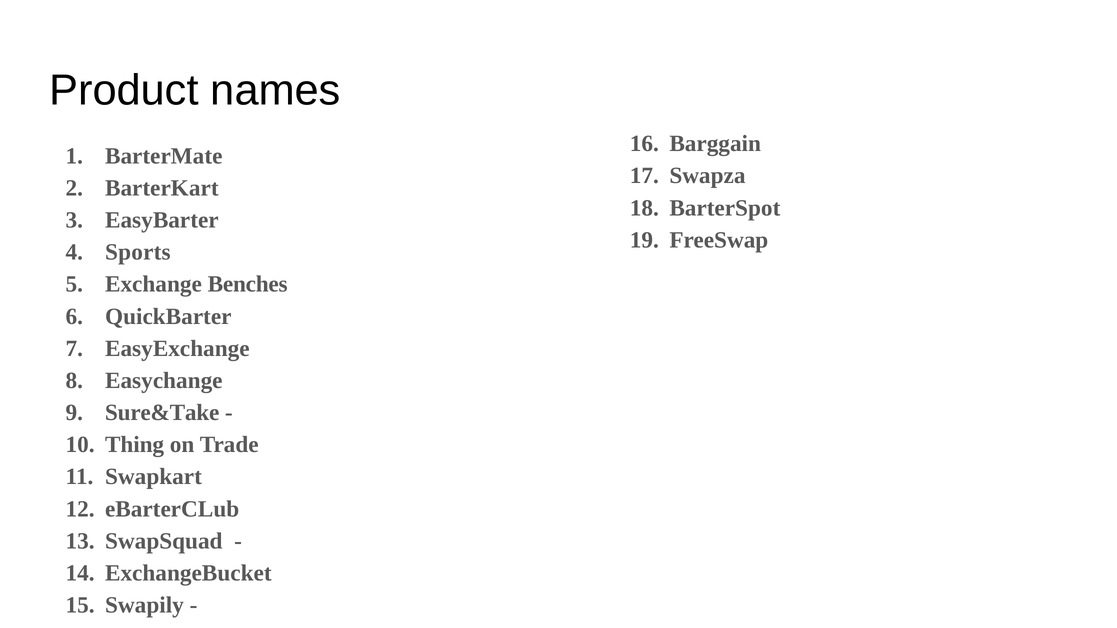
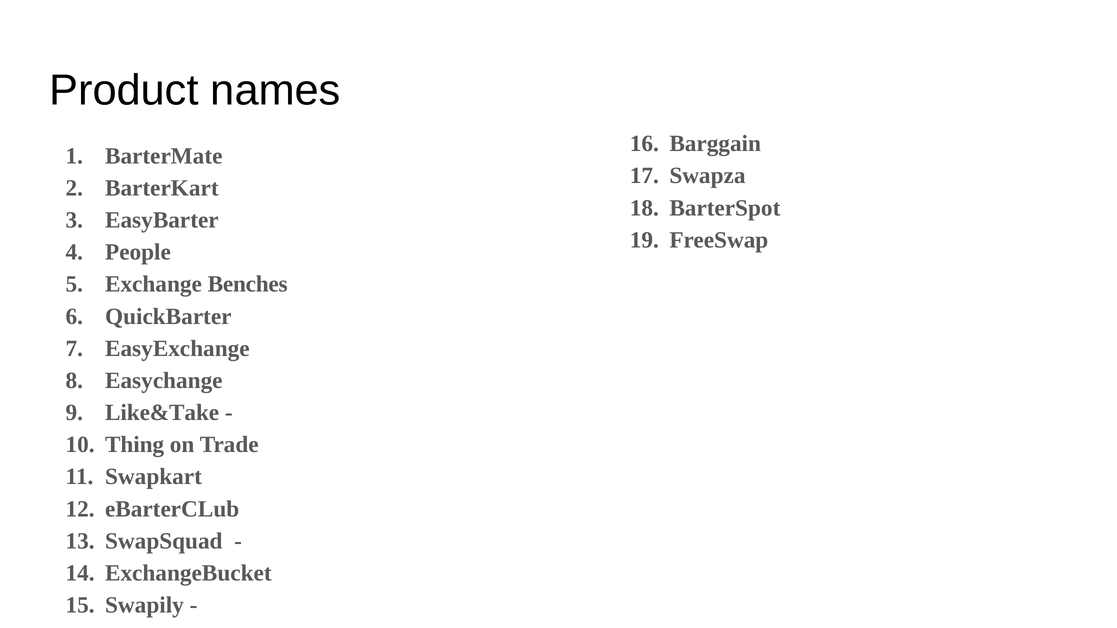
Sports: Sports -> People (138, 252)
Sure&Take: Sure&Take -> Like&Take (162, 413)
